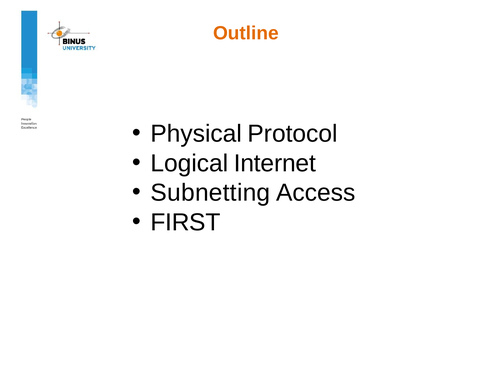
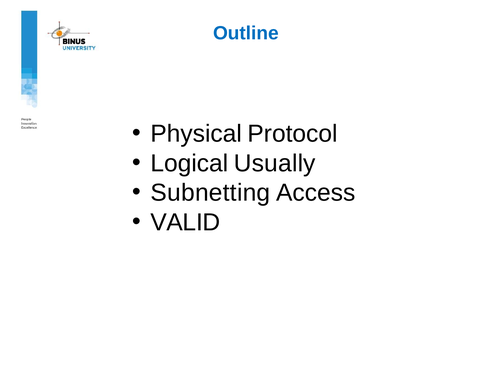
Outline colour: orange -> blue (246, 33)
Internet: Internet -> Usually (275, 163)
FIRST: FIRST -> VALID (185, 222)
